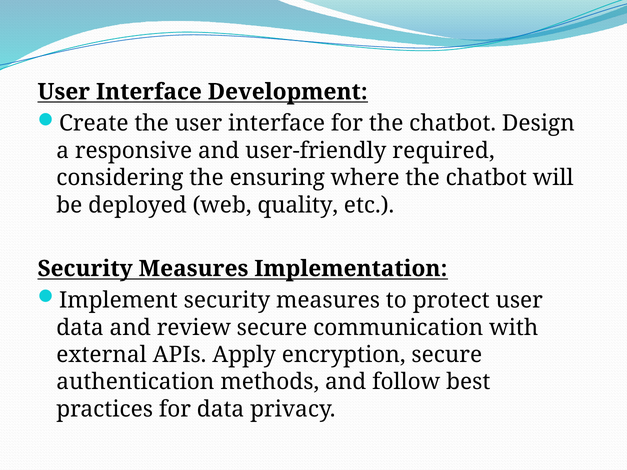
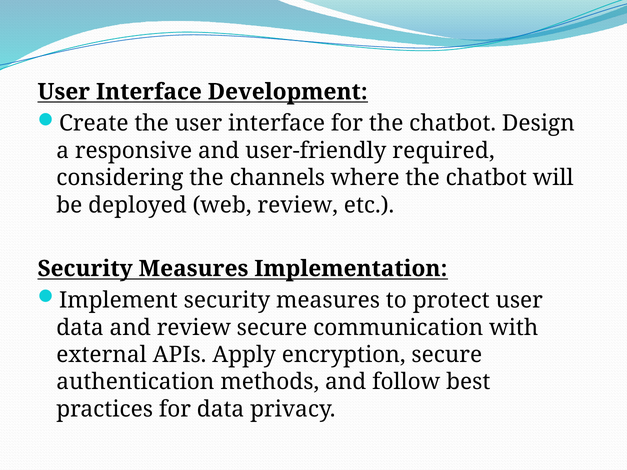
ensuring: ensuring -> channels (277, 178)
web quality: quality -> review (298, 205)
